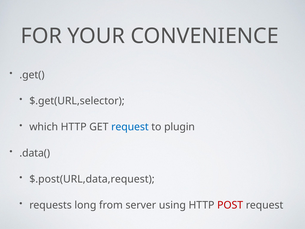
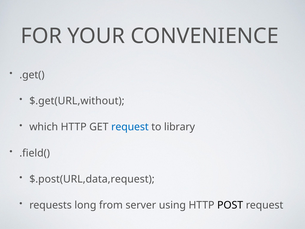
$.get(URL,selector: $.get(URL,selector -> $.get(URL,without (77, 101)
plugin: plugin -> library (180, 127)
.data(: .data( -> .field( (35, 153)
POST colour: red -> black (230, 205)
